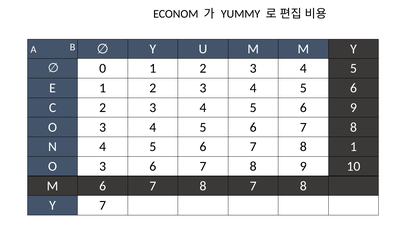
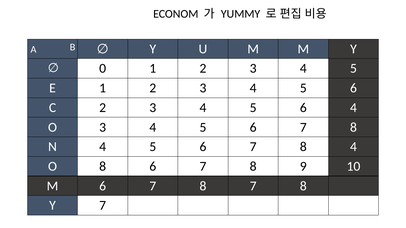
6 9: 9 -> 4 (353, 108)
8 1: 1 -> 4 (353, 147)
3: 3 -> 8 (103, 167)
